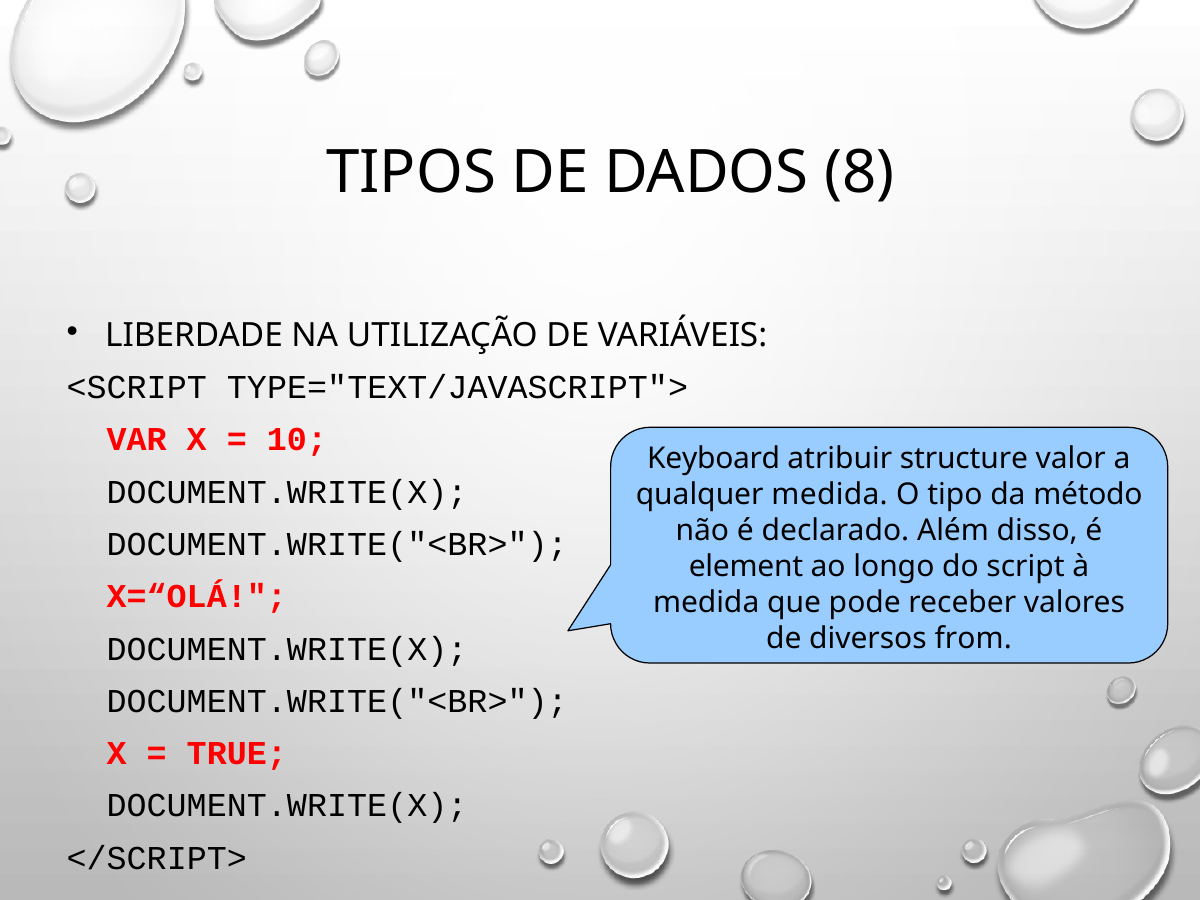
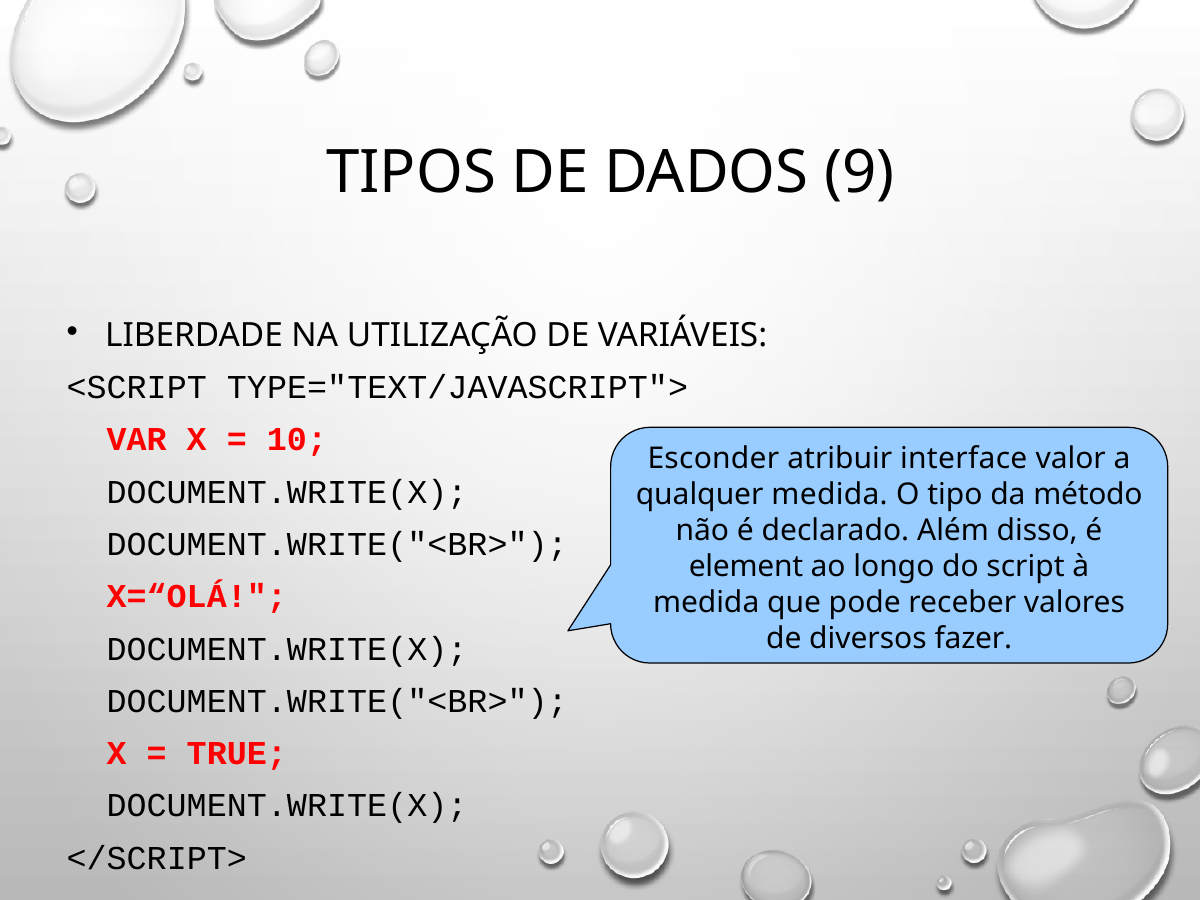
8: 8 -> 9 (859, 173)
Keyboard: Keyboard -> Esconder (713, 458)
structure: structure -> interface (964, 458)
from: from -> fazer (973, 638)
